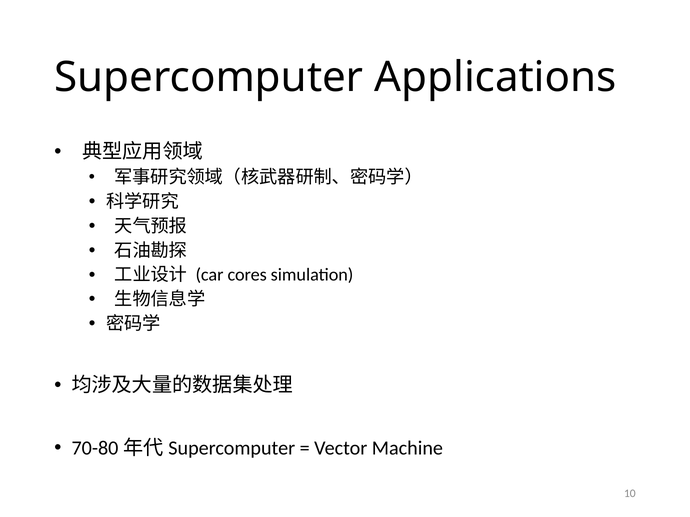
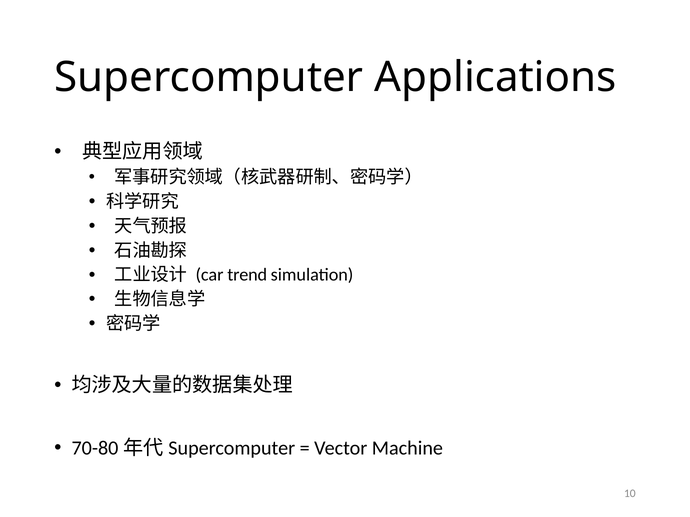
cores: cores -> trend (247, 275)
